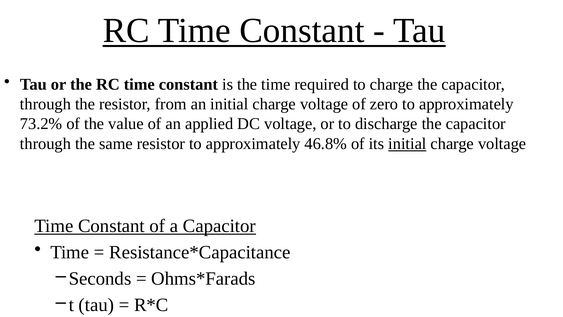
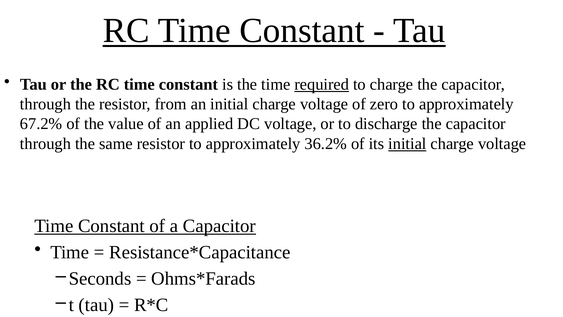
required underline: none -> present (322, 84)
73.2%: 73.2% -> 67.2% (41, 124)
46.8%: 46.8% -> 36.2% (326, 143)
